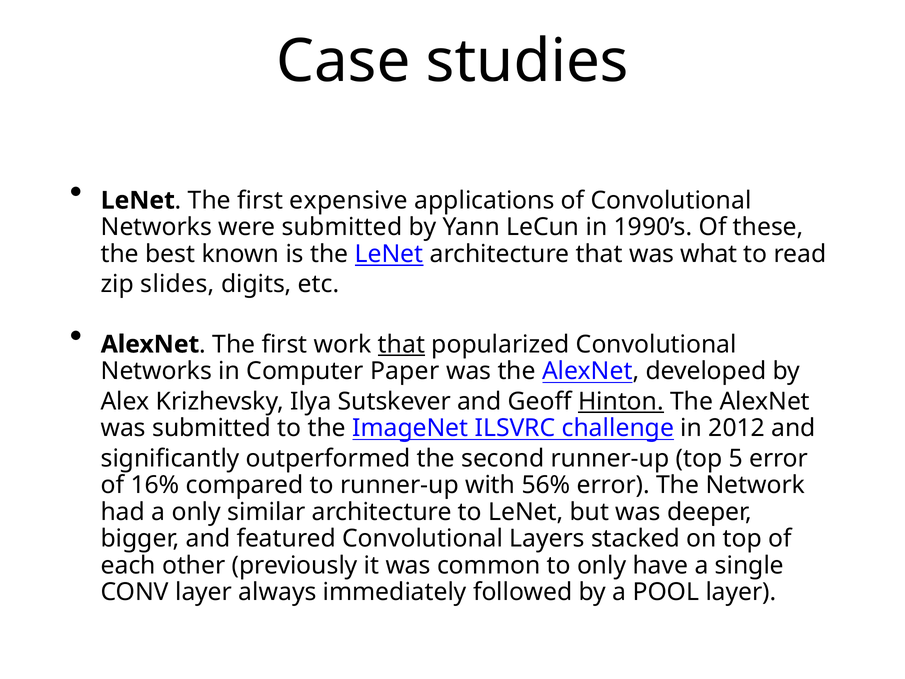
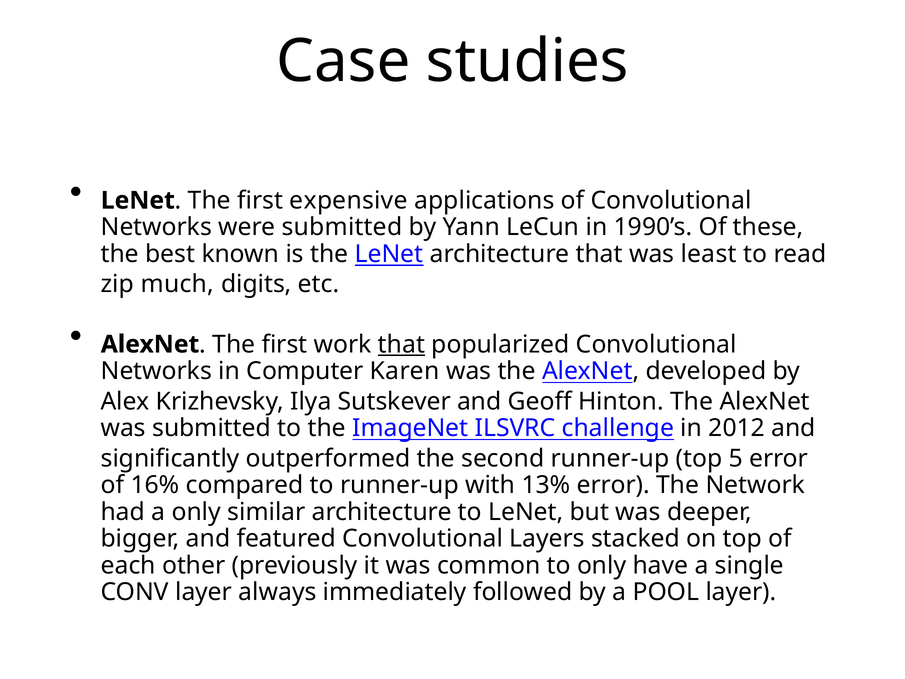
what: what -> least (709, 254)
slides: slides -> much (177, 284)
Paper: Paper -> Karen (405, 371)
Hinton underline: present -> none (621, 401)
56%: 56% -> 13% (546, 485)
